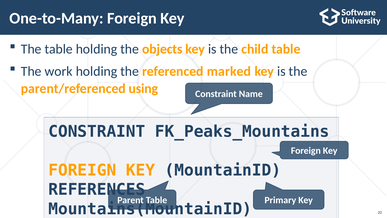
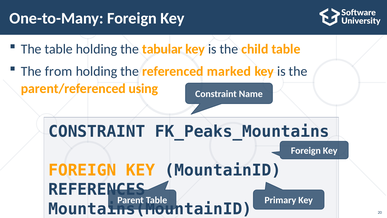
objects: objects -> tabular (162, 49)
work: work -> from (59, 71)
